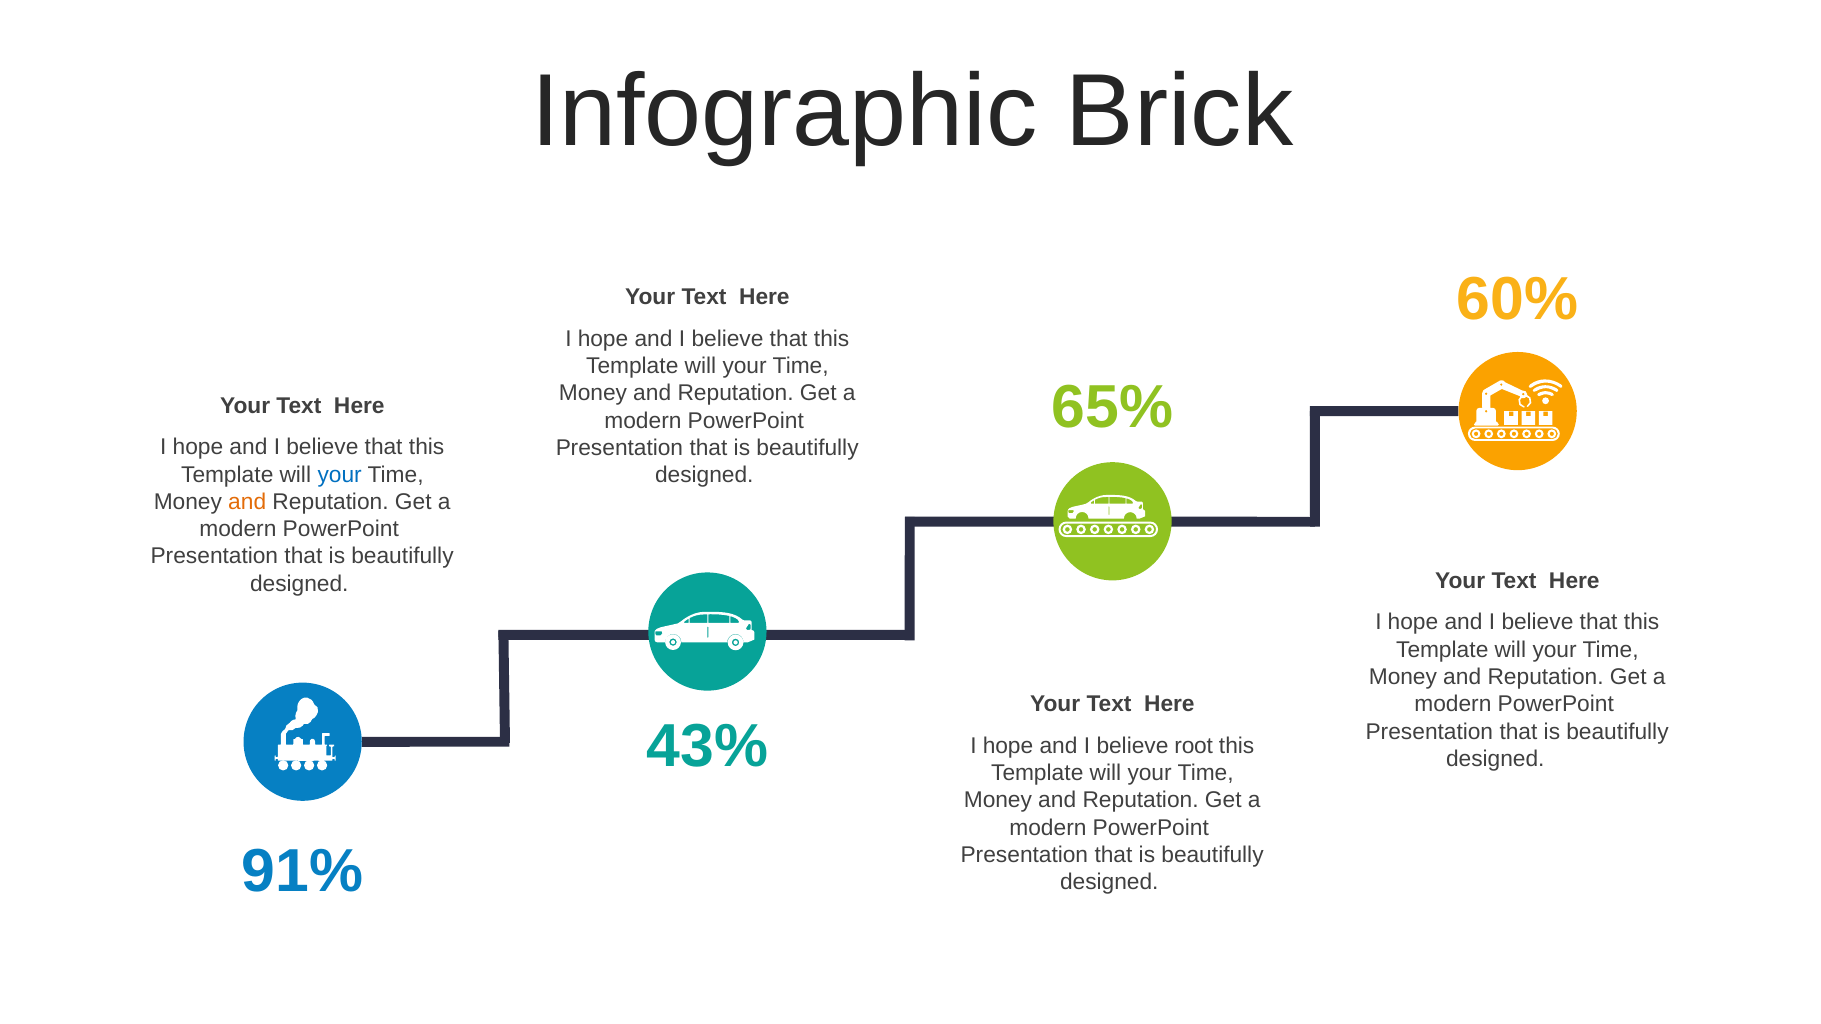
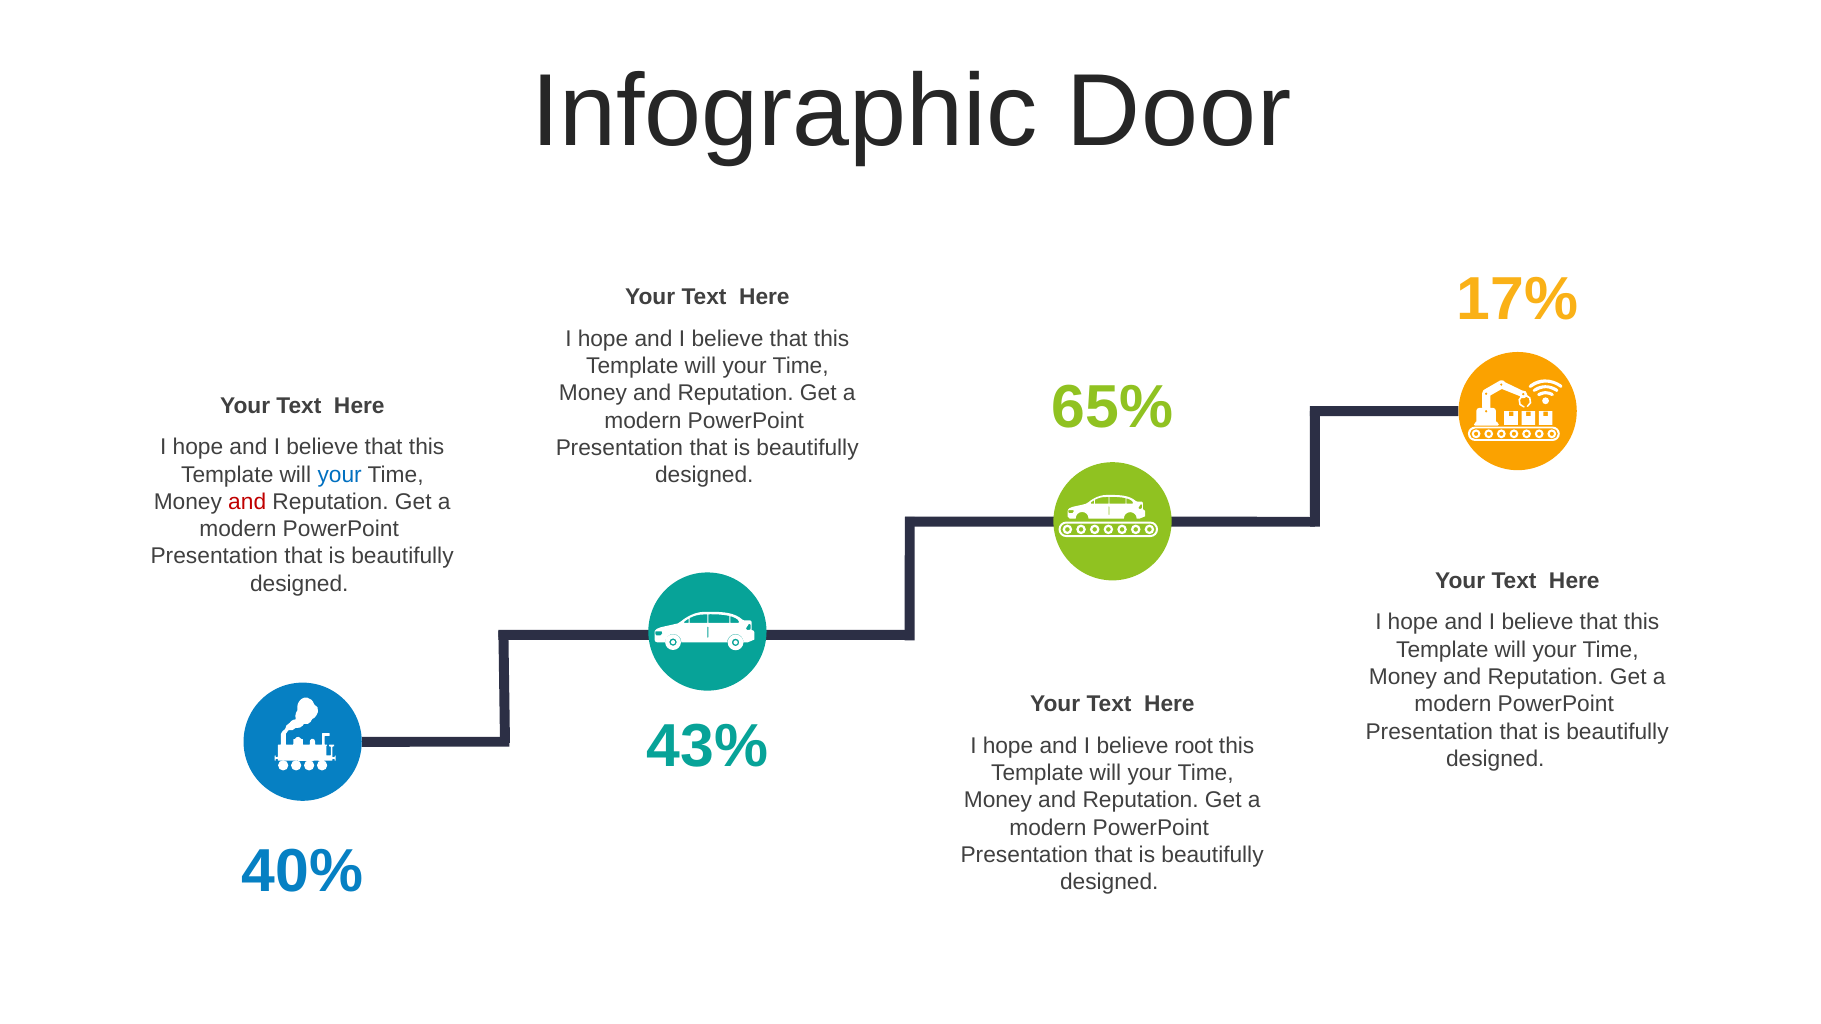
Brick: Brick -> Door (1179, 112)
60%: 60% -> 17% (1518, 299)
and colour: orange -> red (247, 502)
91%: 91% -> 40% (302, 872)
